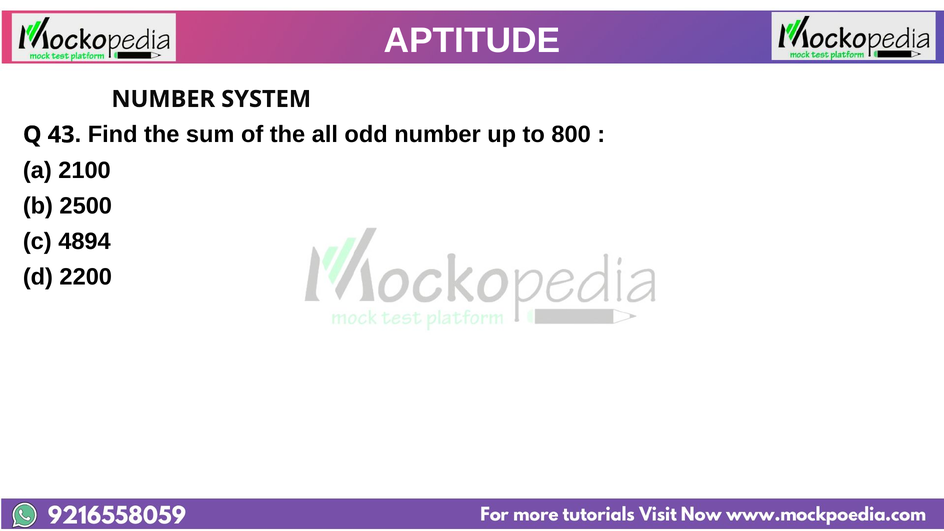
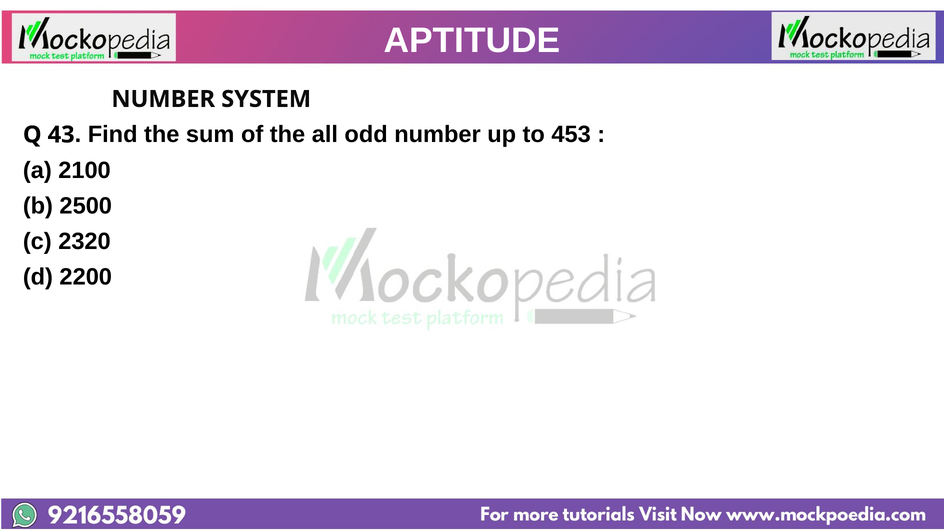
800: 800 -> 453 (571, 135)
4894: 4894 -> 2320 (85, 241)
